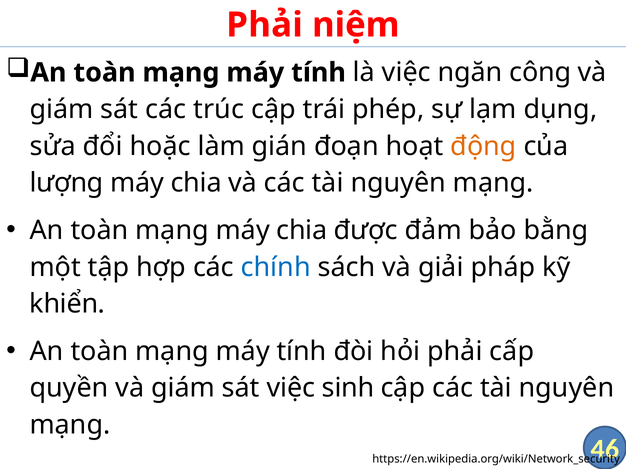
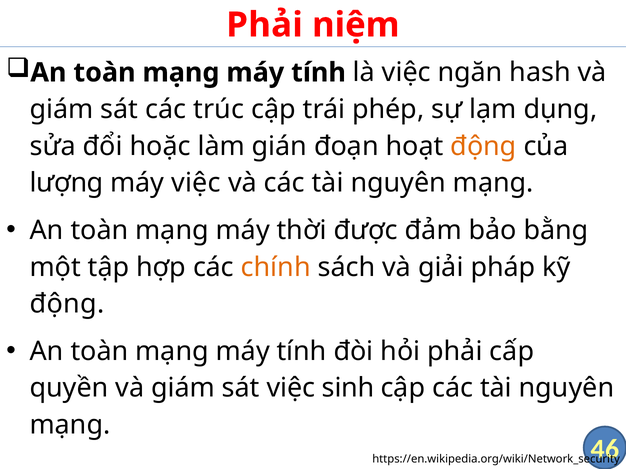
công: công -> hash (540, 73)
chia: chia -> việc (196, 183)
mạng máy chia: chia -> thời (302, 231)
chính colour: blue -> orange (276, 267)
khiển: khiển -> động (67, 304)
